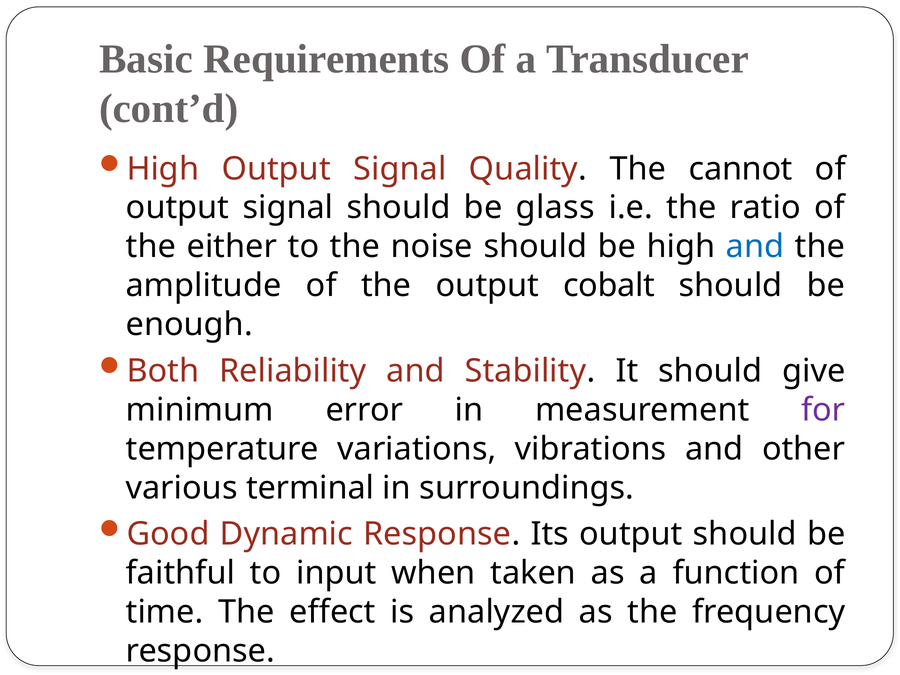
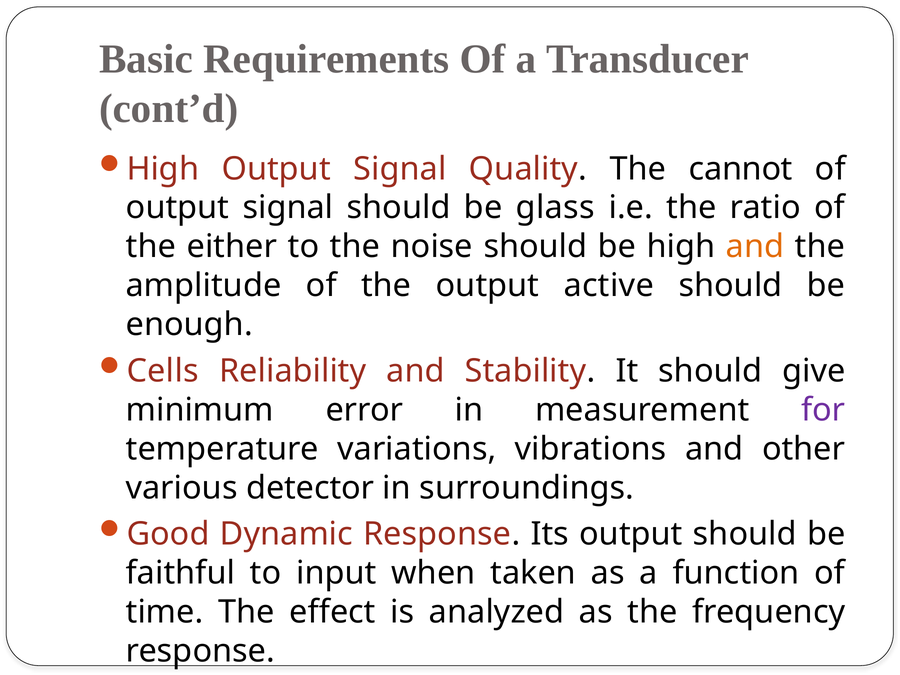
and colour: blue -> orange (755, 247)
cobalt: cobalt -> active (609, 286)
Both: Both -> Cells (163, 371)
terminal: terminal -> detector (310, 488)
